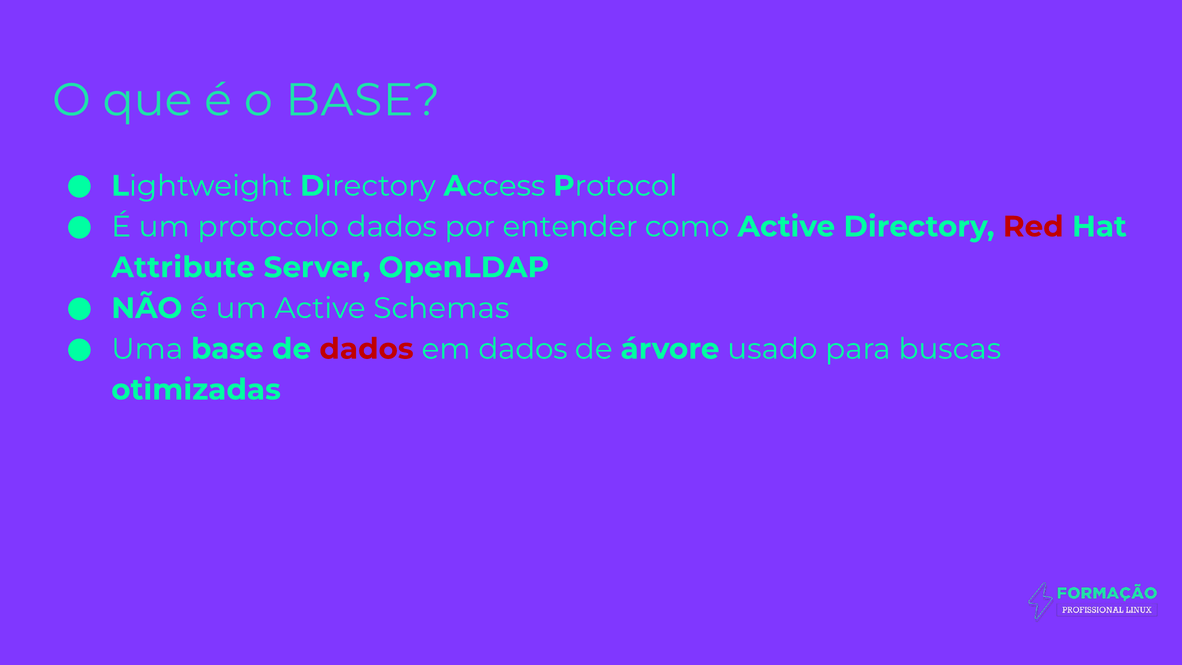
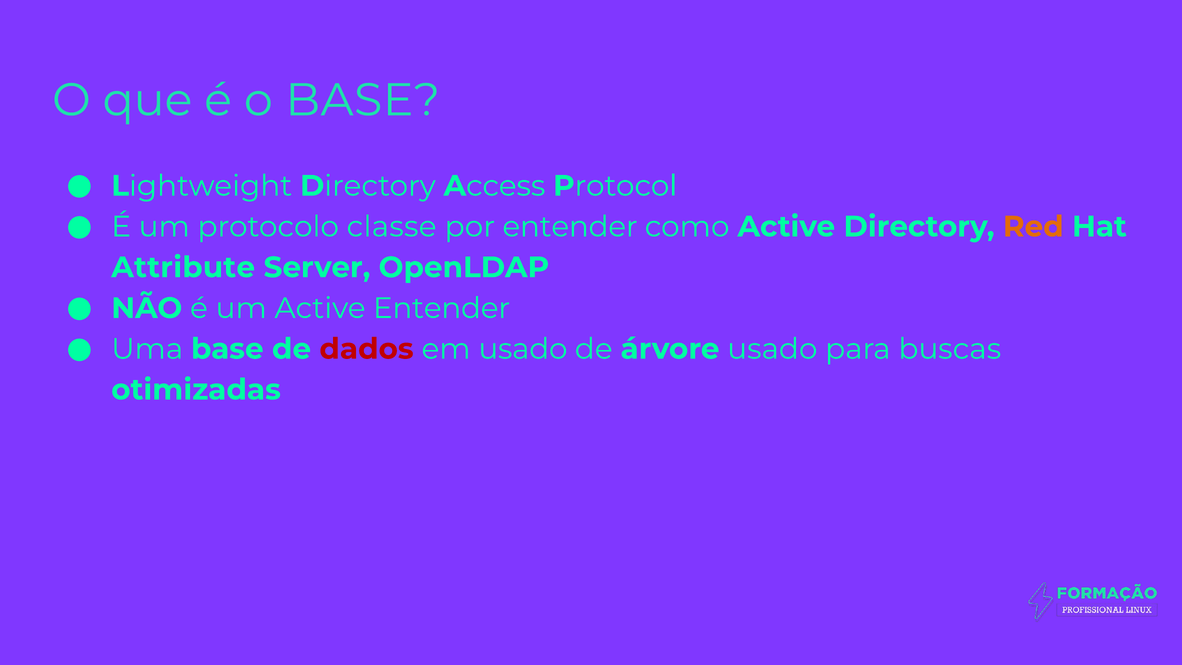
protocolo dados: dados -> classe (392, 227)
Red colour: red -> orange (1033, 227)
Active Schemas: Schemas -> Entender (441, 308)
em dados: dados -> usado (523, 349)
